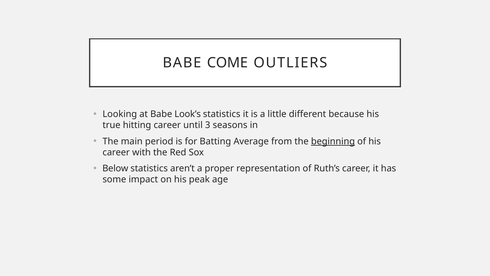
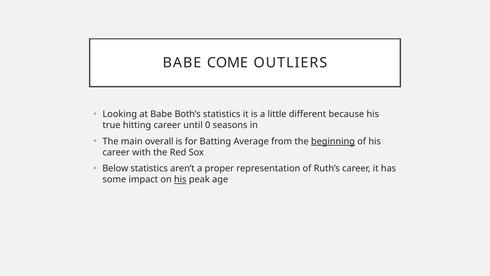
Look’s: Look’s -> Both’s (188, 114)
3: 3 -> 0 (208, 125)
period: period -> overall (159, 141)
his underline: none -> present (180, 179)
